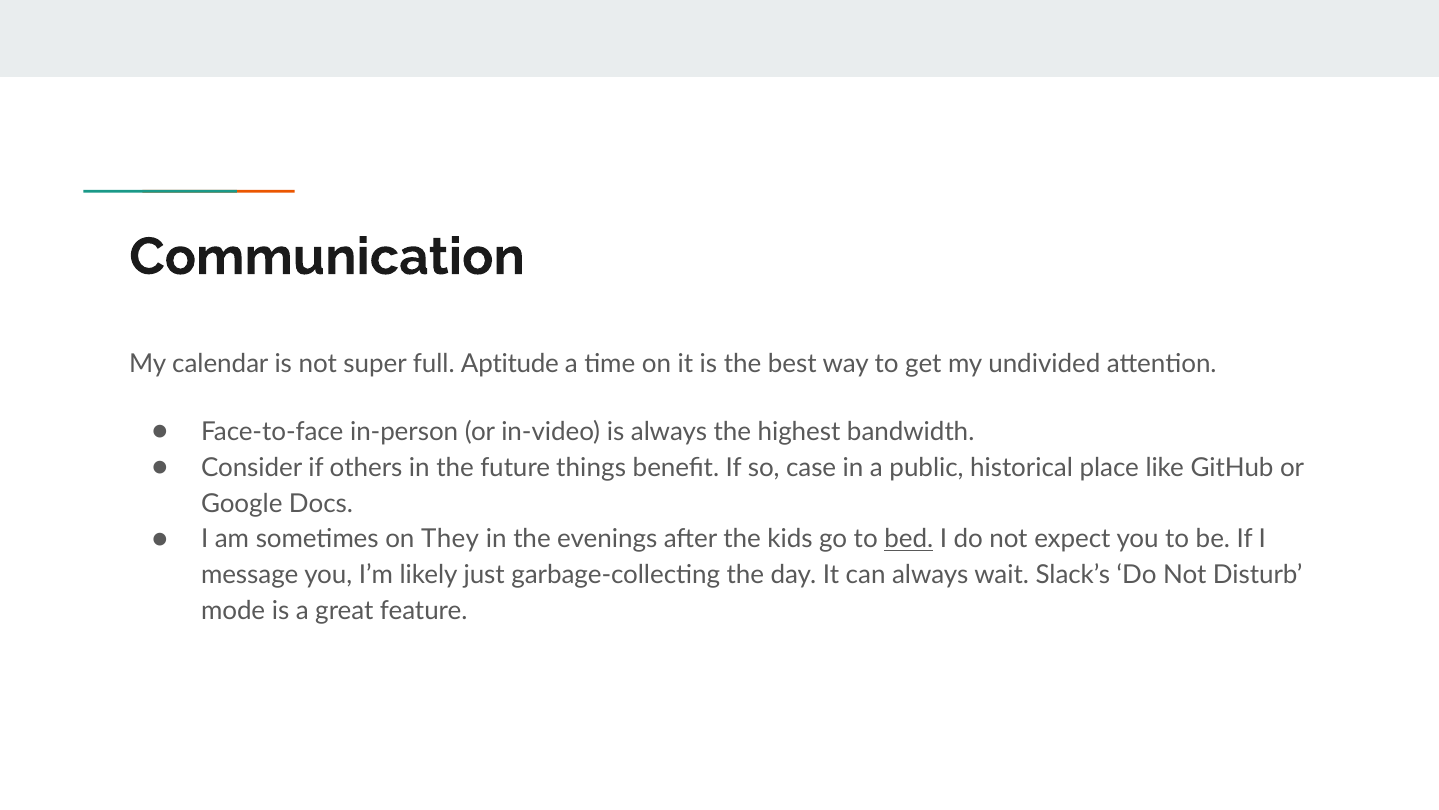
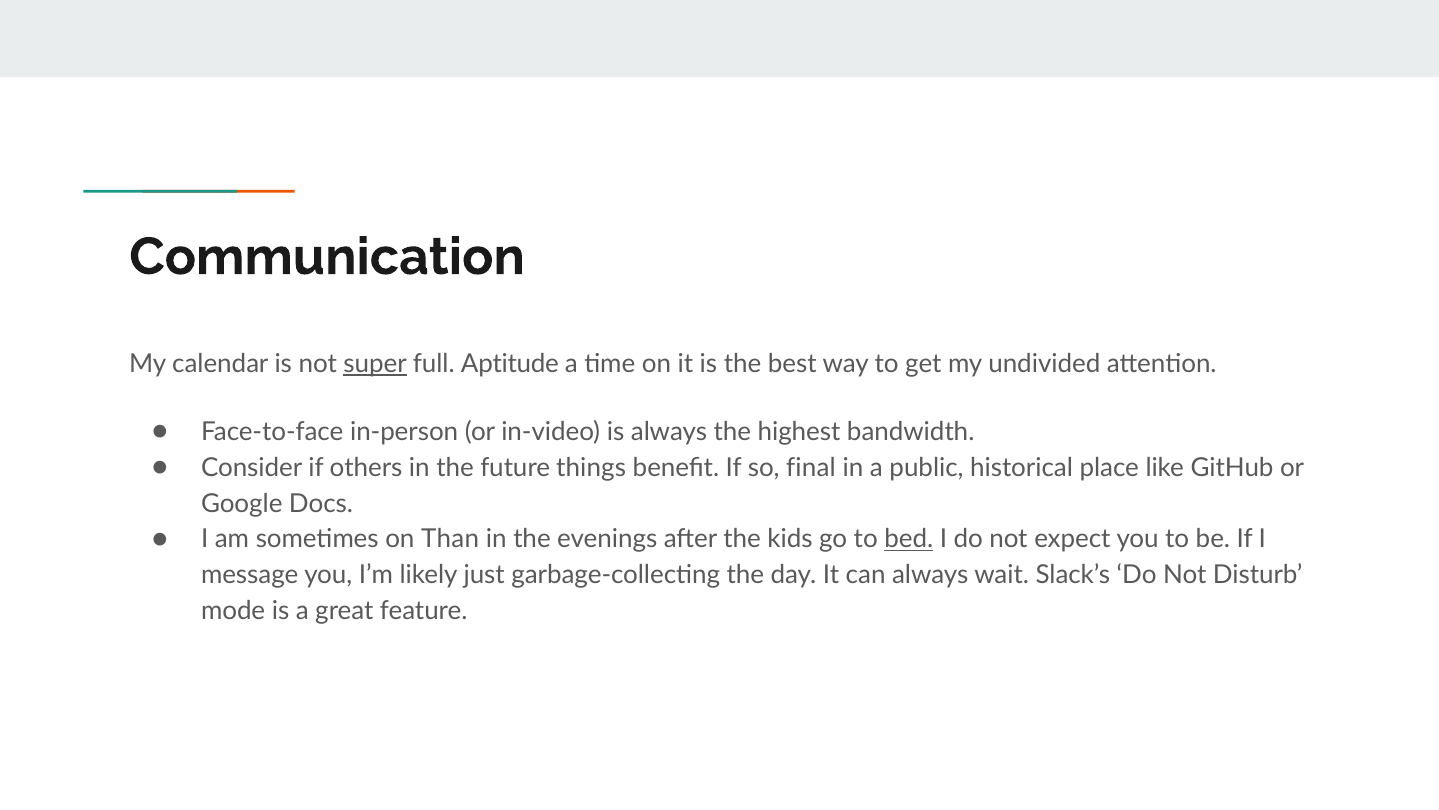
super underline: none -> present (375, 364)
case: case -> final (811, 467)
They: They -> Than (450, 539)
